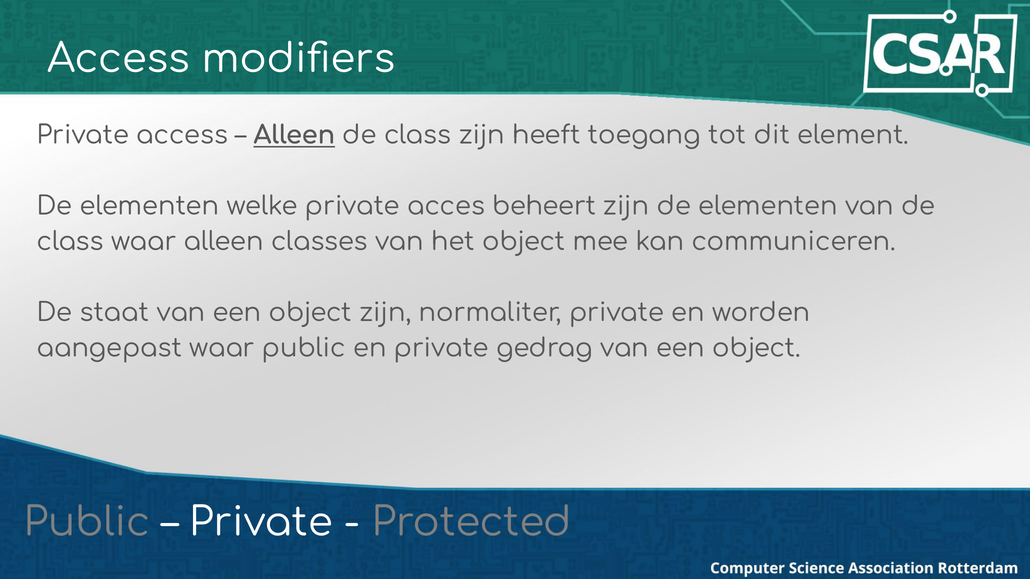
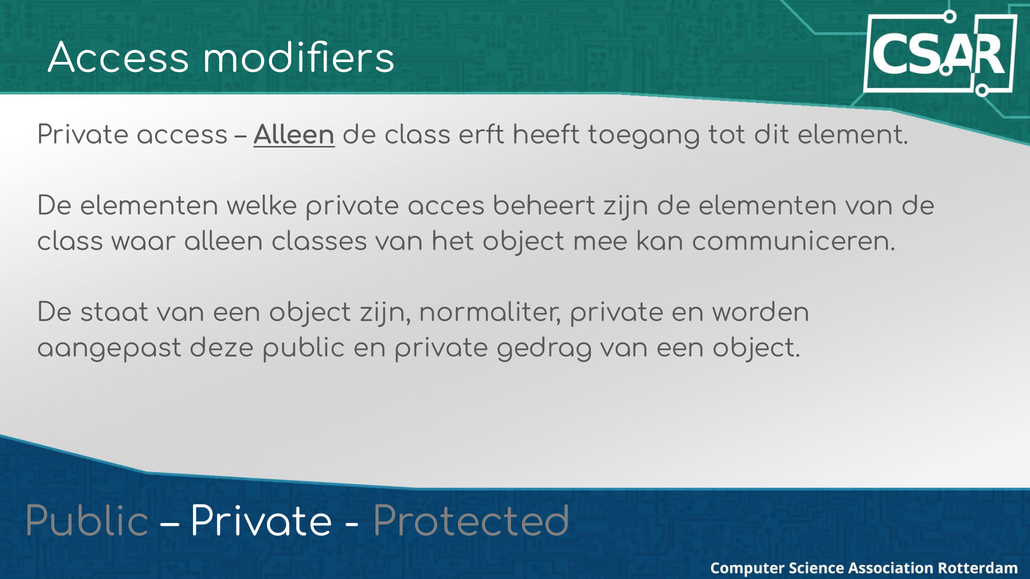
class zijn: zijn -> erft (482, 135)
aangepast waar: waar -> deze (222, 348)
